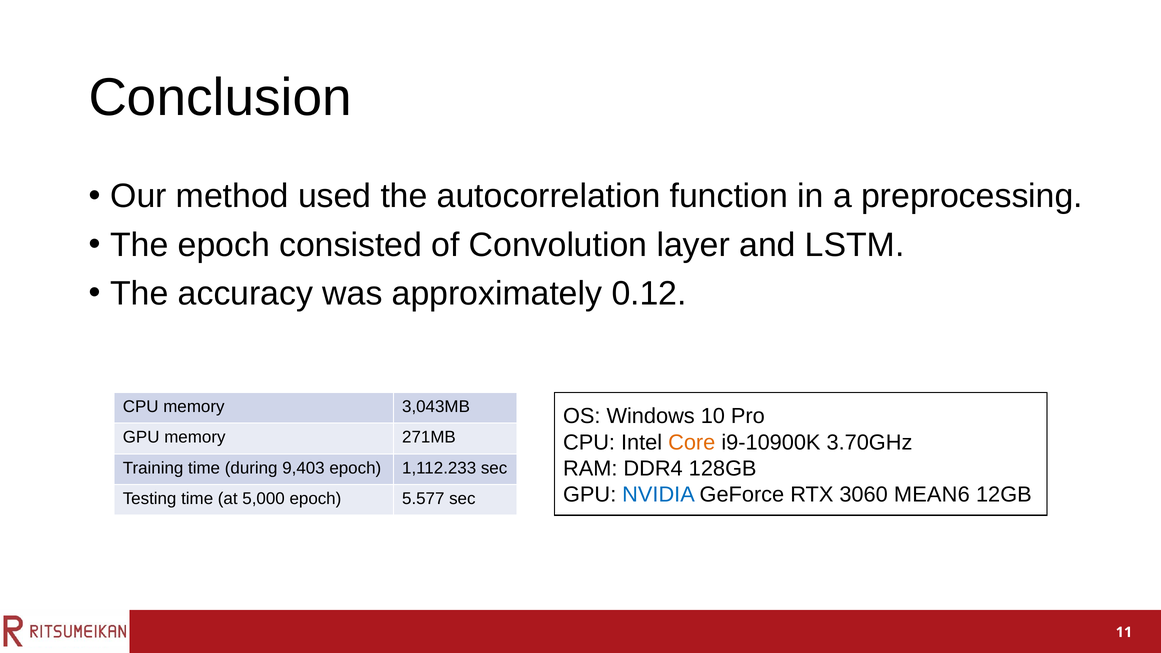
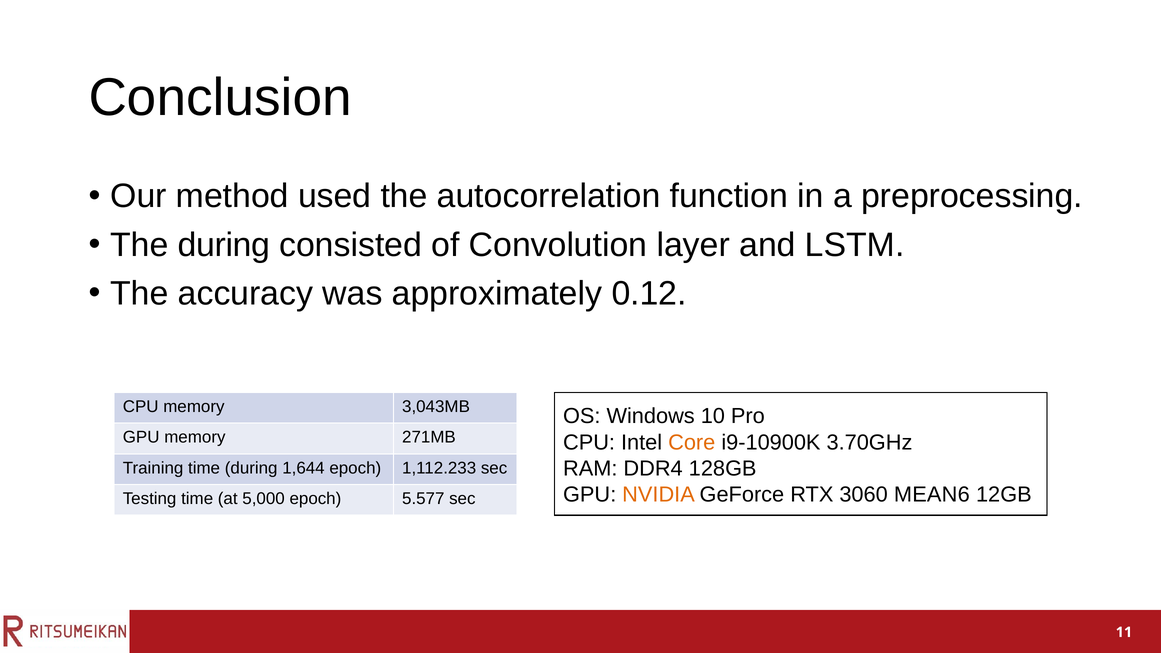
The epoch: epoch -> during (224, 245)
9,403: 9,403 -> 1,644 (303, 468)
NVIDIA colour: blue -> orange (659, 495)
